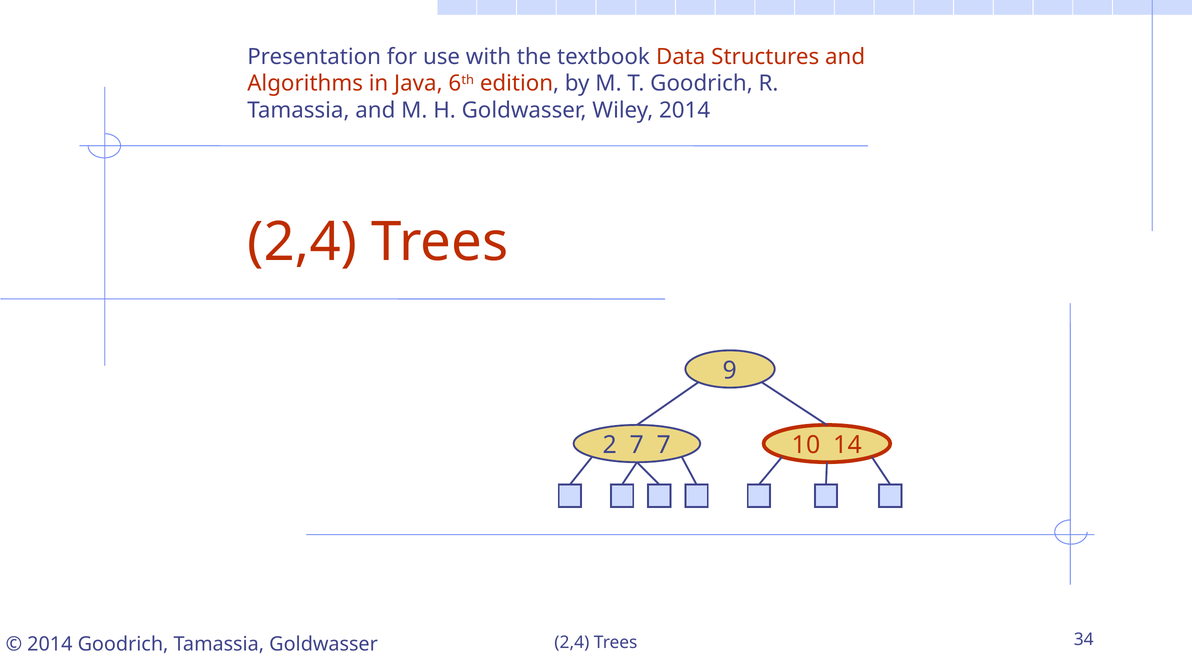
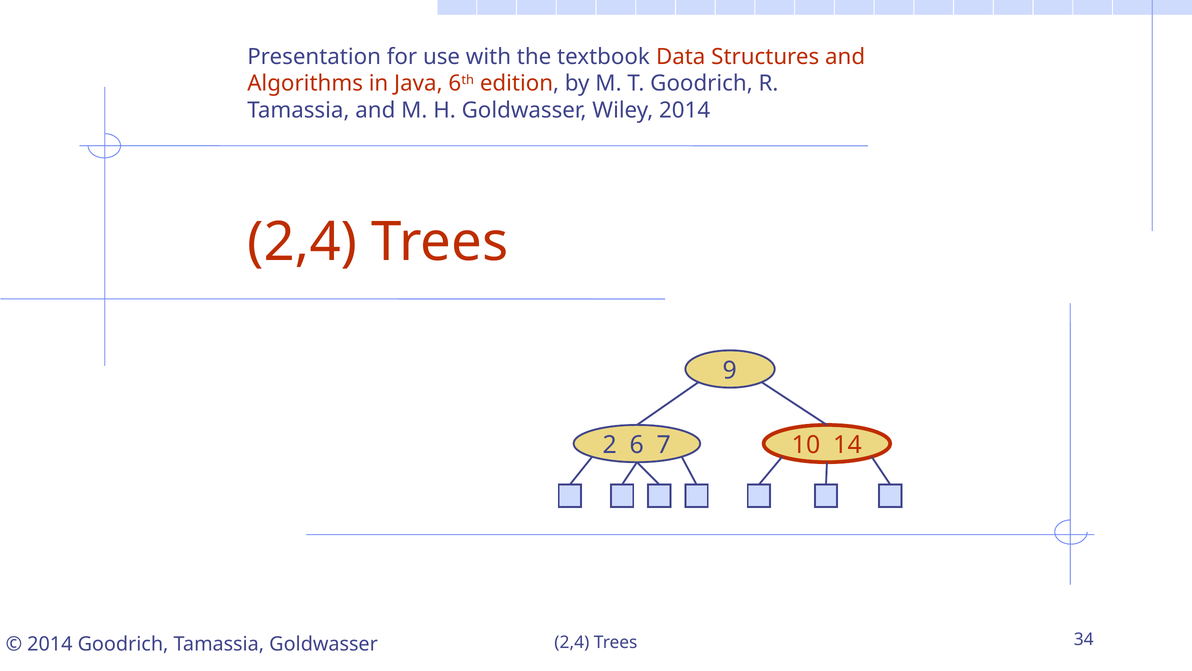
2 7: 7 -> 6 (637, 445)
